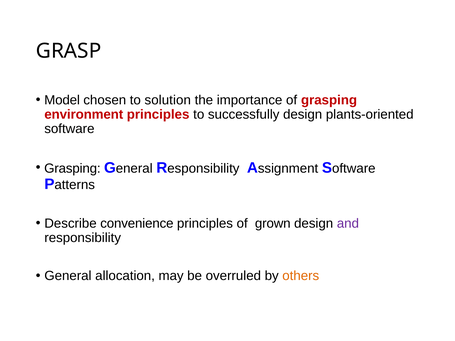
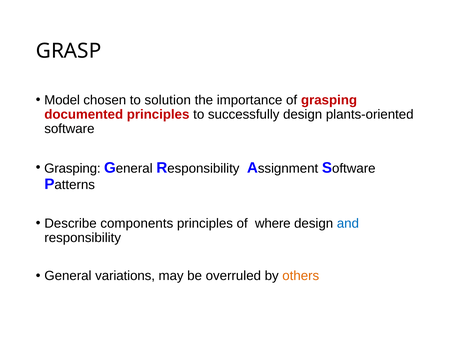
environment: environment -> documented (84, 115)
convenience: convenience -> components (137, 224)
grown: grown -> where (273, 224)
and colour: purple -> blue (348, 224)
allocation: allocation -> variations (125, 276)
